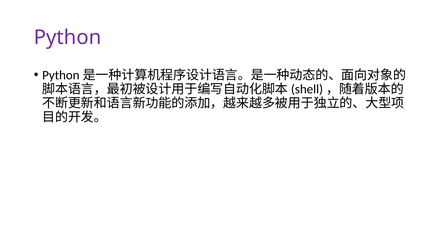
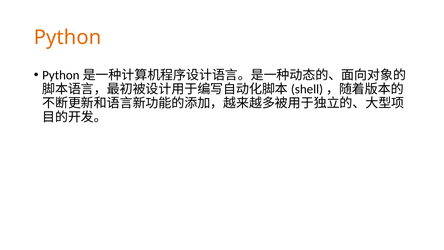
Python colour: purple -> orange (68, 37)
